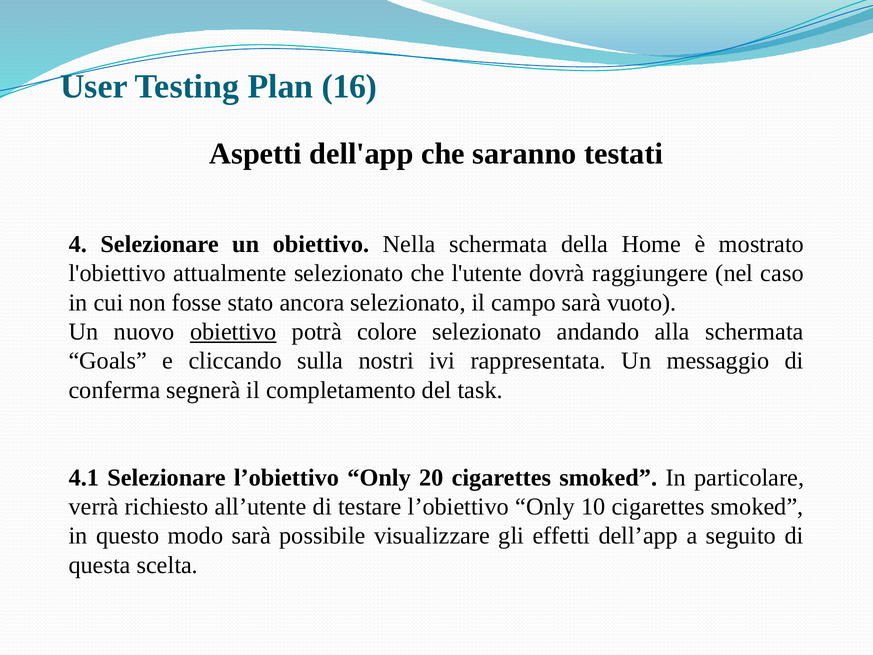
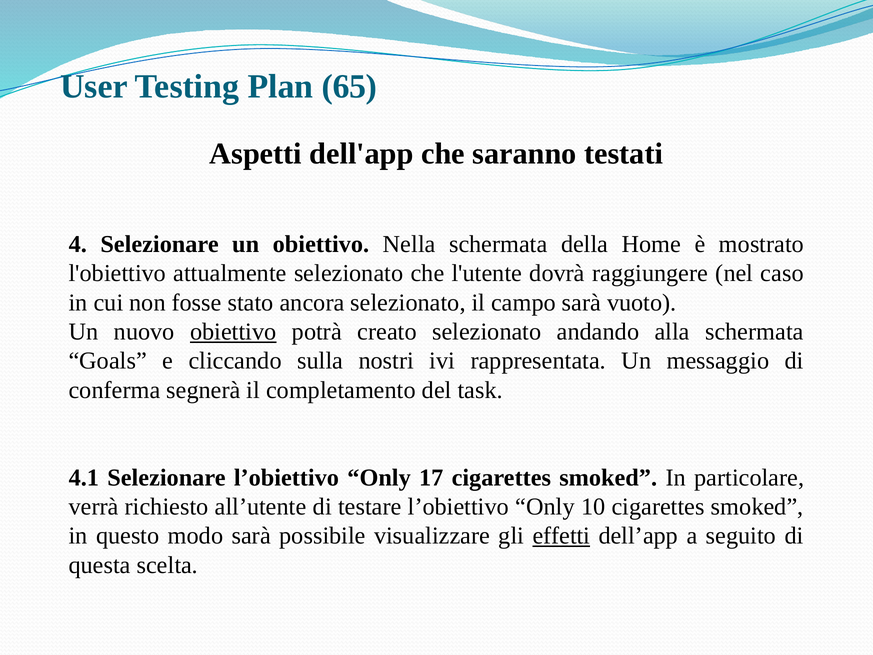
16: 16 -> 65 (349, 87)
colore: colore -> creato (387, 332)
20: 20 -> 17 (431, 477)
effetti underline: none -> present (561, 536)
